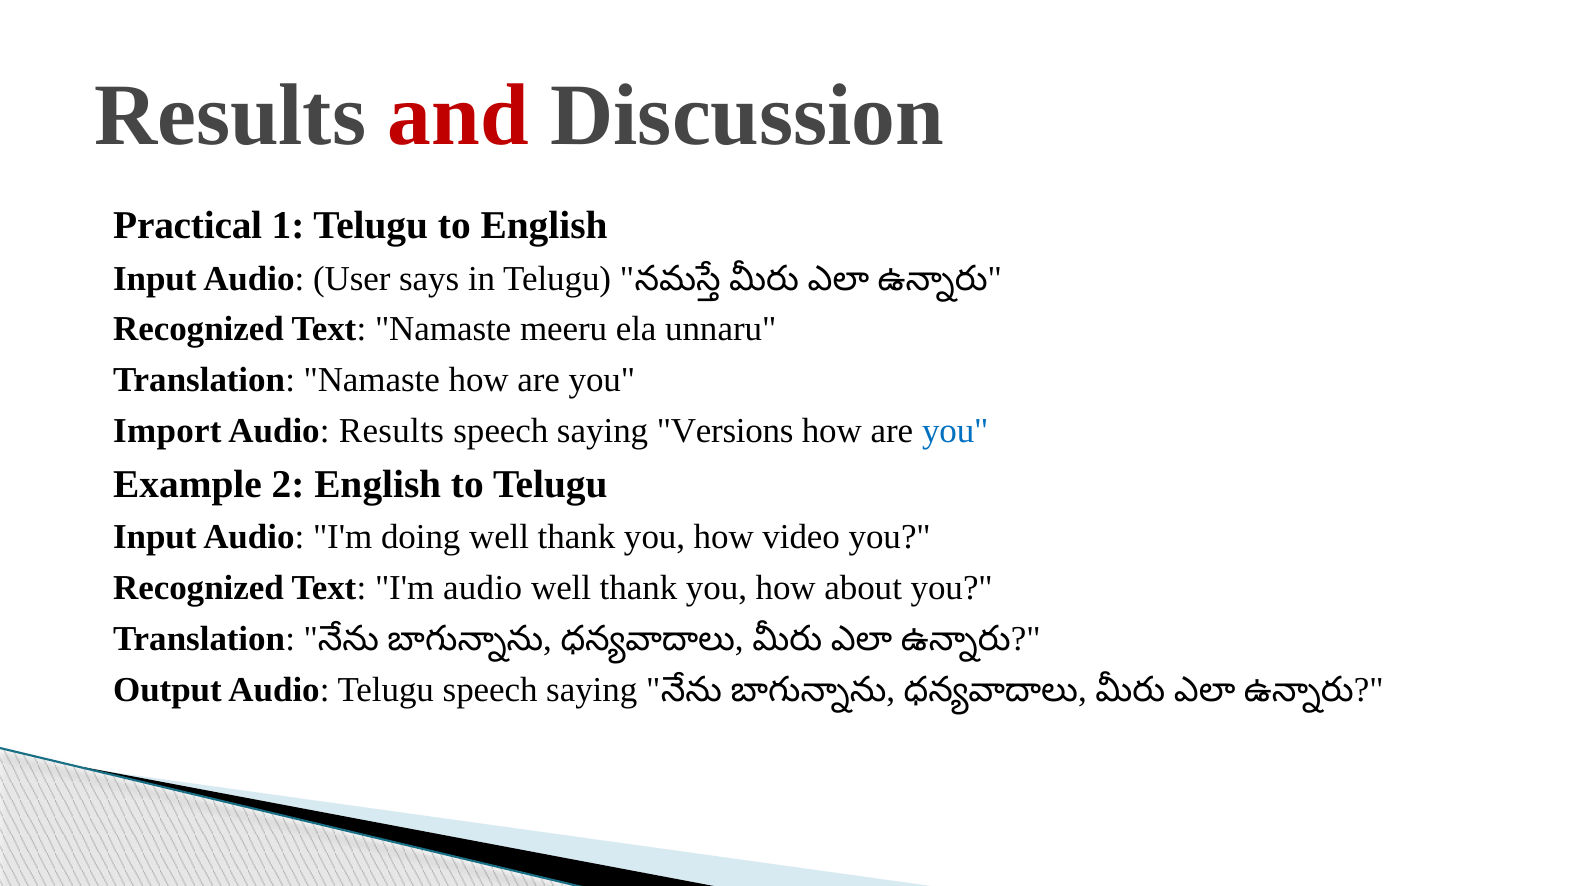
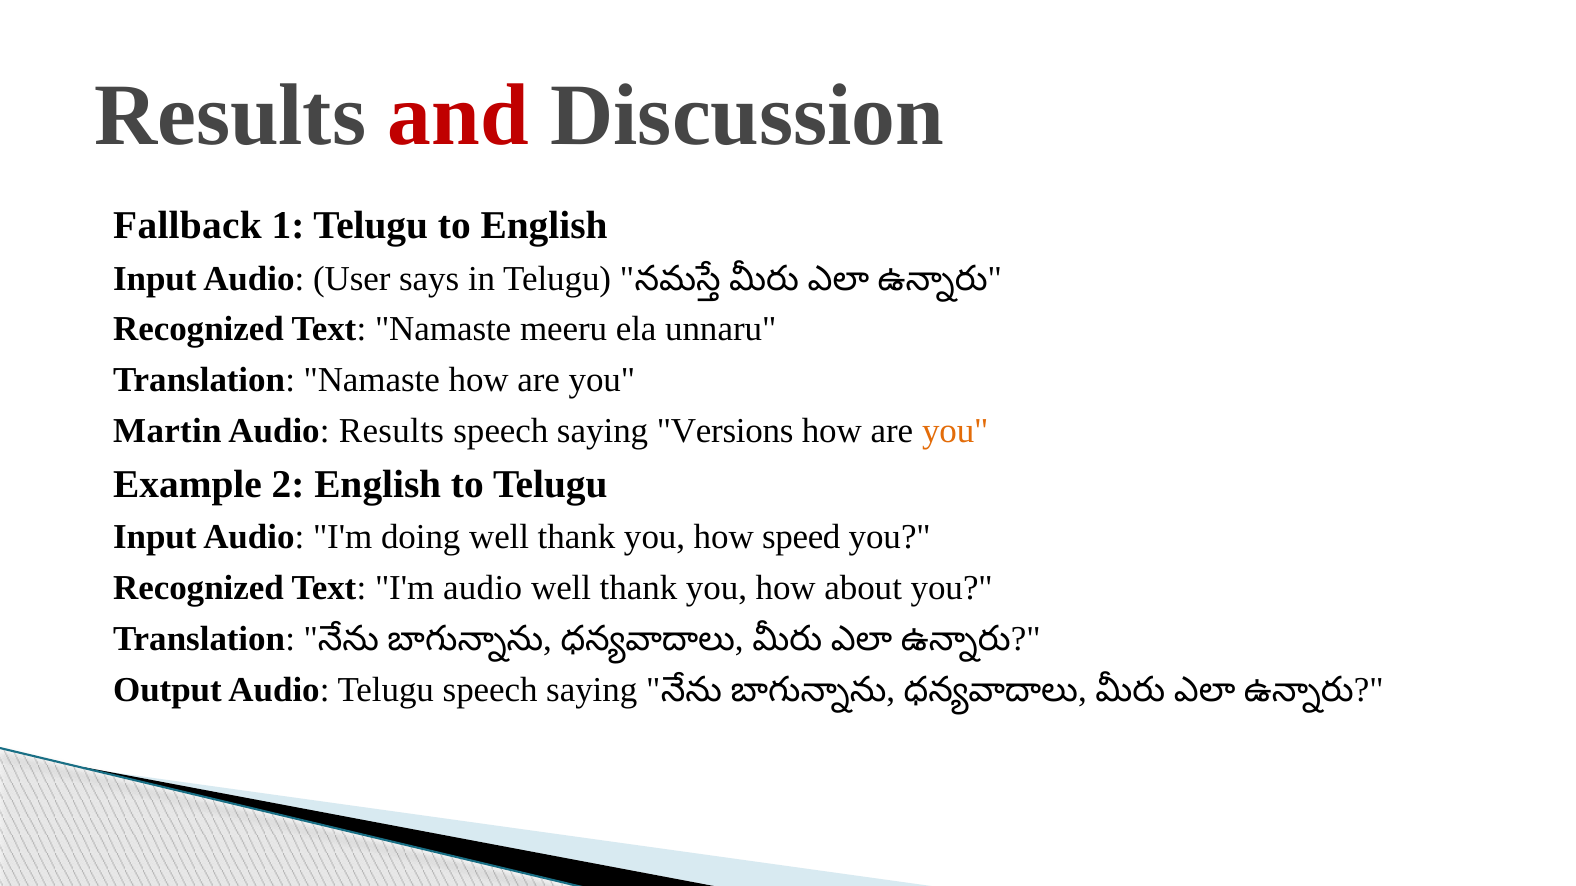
Practical: Practical -> Fallback (187, 226)
Import: Import -> Martin (167, 431)
you colour: blue -> orange (955, 431)
video: video -> speed (801, 538)
